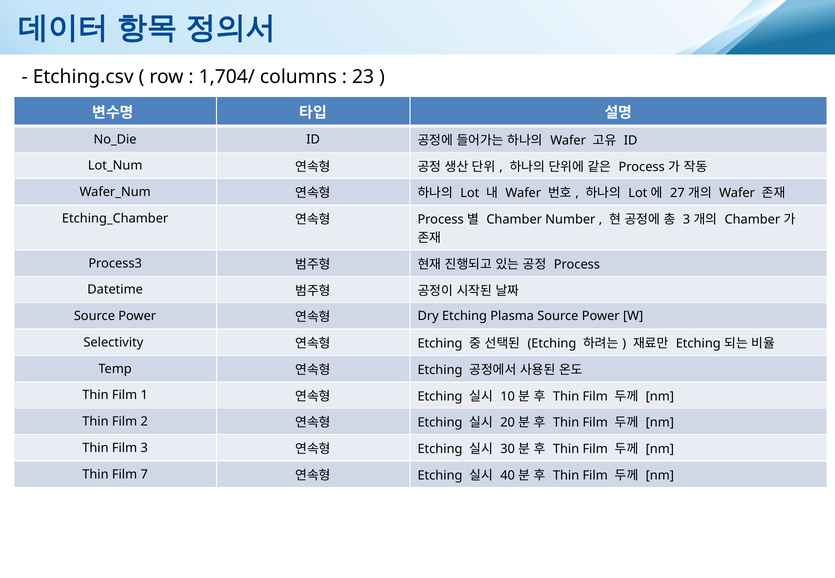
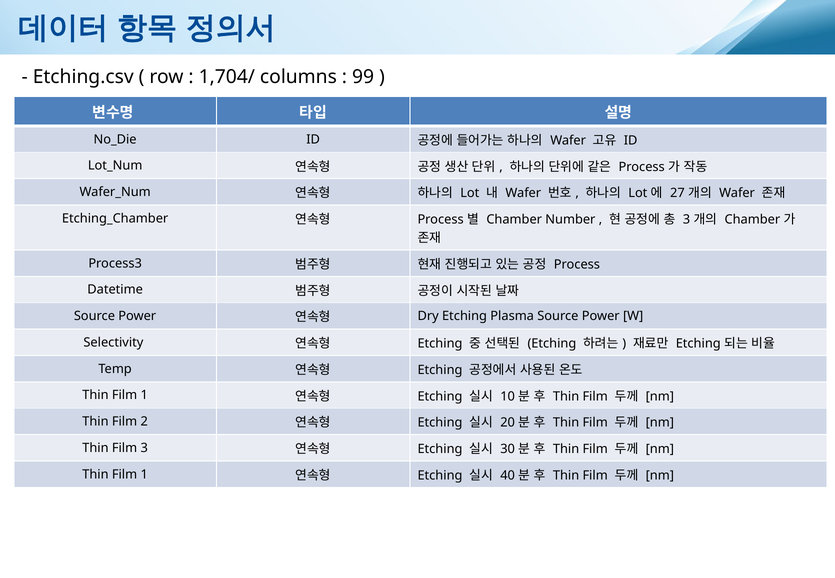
23: 23 -> 99 (363, 77)
7: 7 -> 1 (144, 474)
